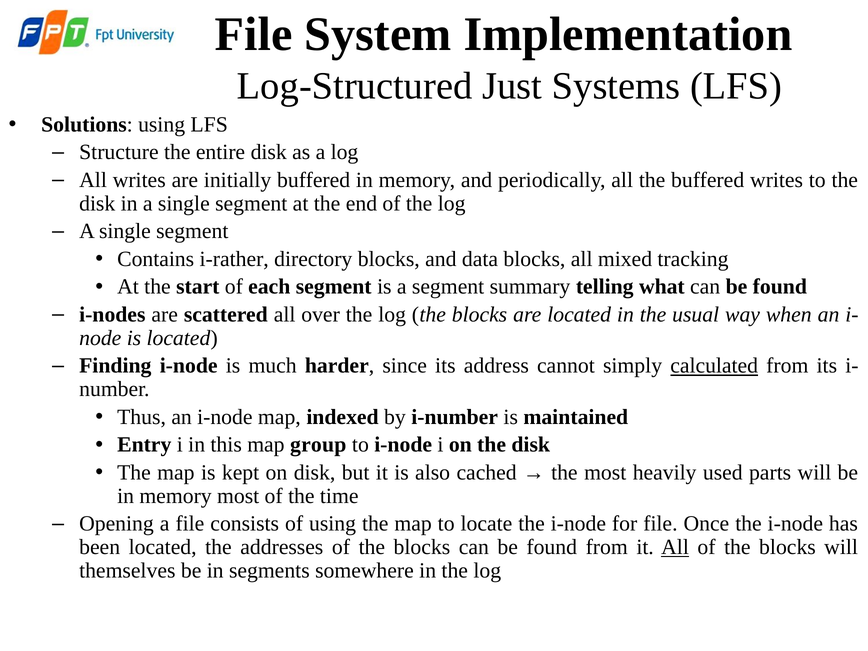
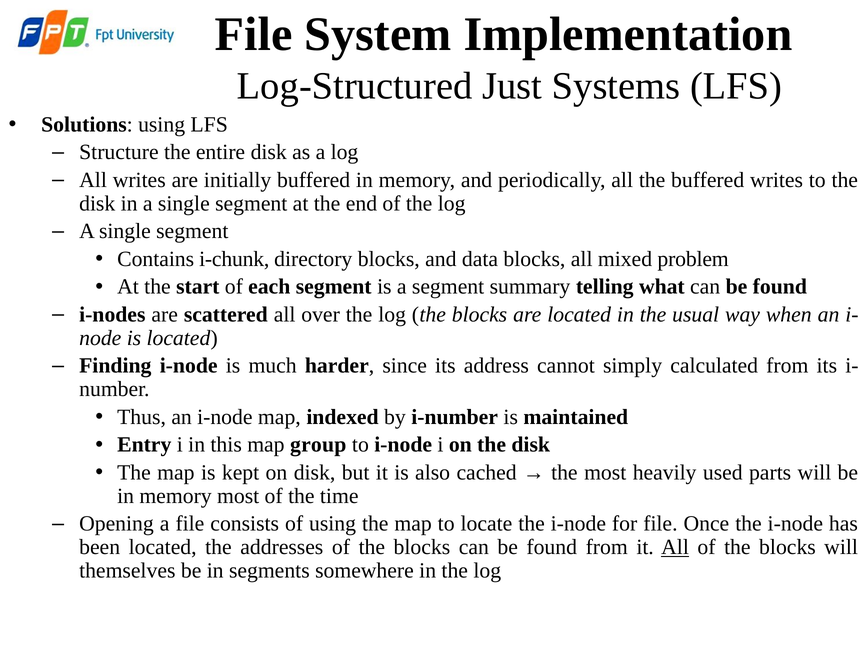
i-rather: i-rather -> i-chunk (234, 259)
tracking: tracking -> problem (693, 259)
calculated underline: present -> none (714, 366)
